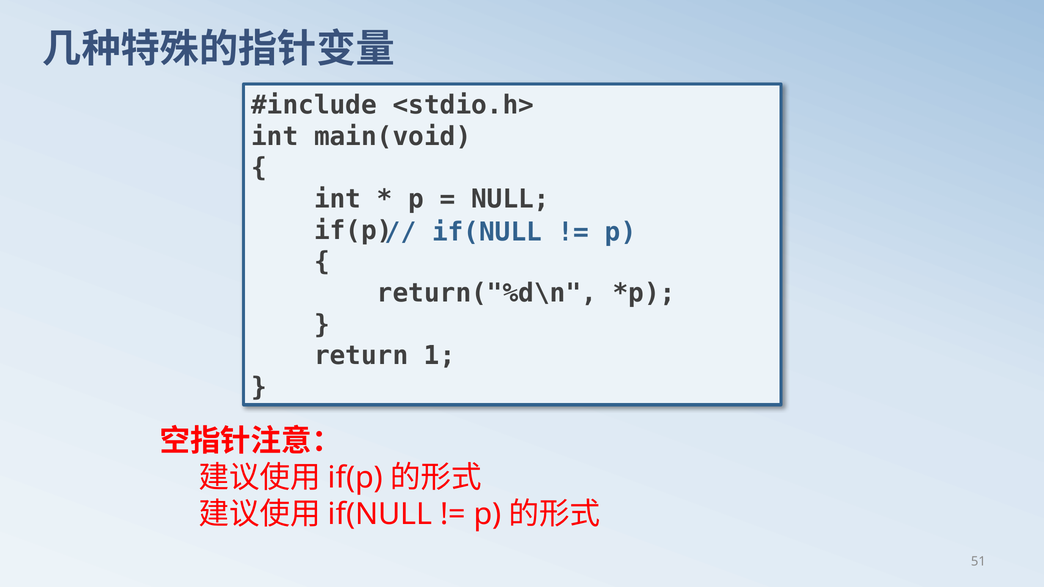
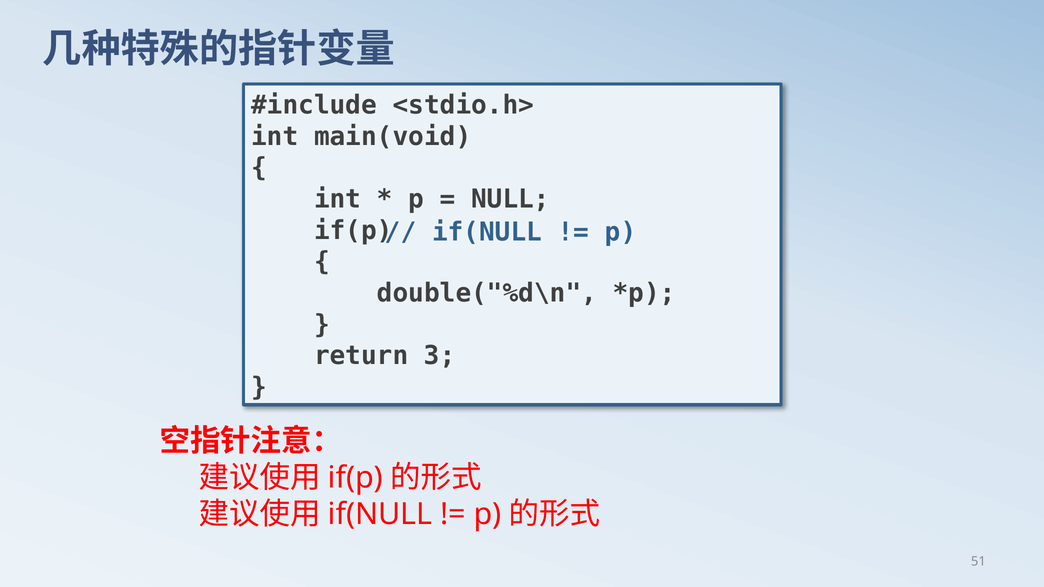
return("%d\n: return("%d\n -> double("%d\n (487, 293)
1: 1 -> 3 (440, 356)
